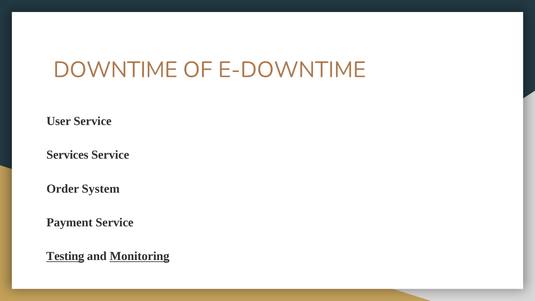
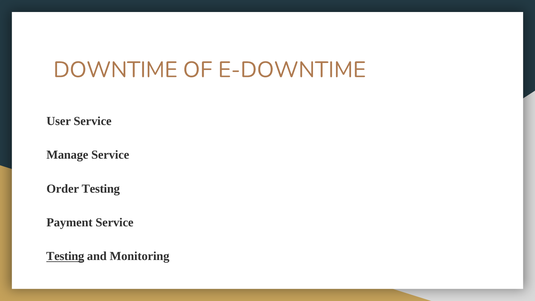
Services: Services -> Manage (67, 155)
Order System: System -> Testing (101, 189)
Monitoring underline: present -> none (140, 256)
